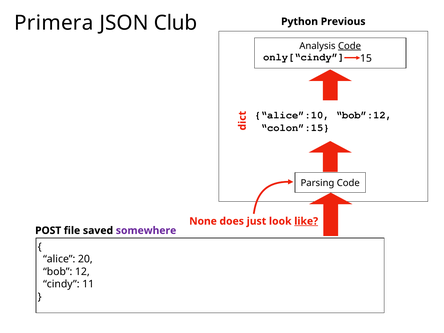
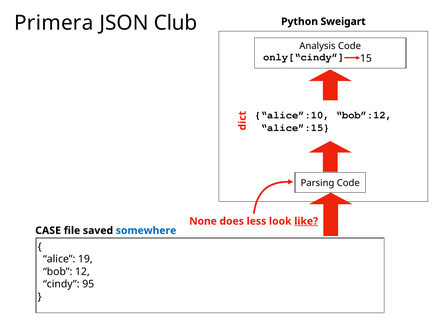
Previous: Previous -> Sweigart (343, 22)
Code underline: present -> none (350, 46)
colon”:15: colon”:15 -> alice”:15 (295, 128)
just: just -> less (257, 221)
POST: POST -> CASE (48, 231)
somewhere colour: purple -> blue (146, 231)
20: 20 -> 19 (85, 259)
11: 11 -> 95 (88, 284)
